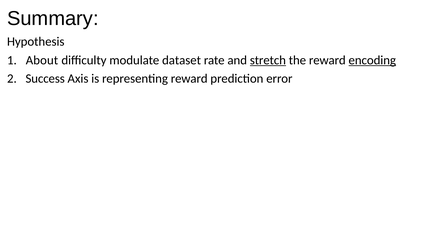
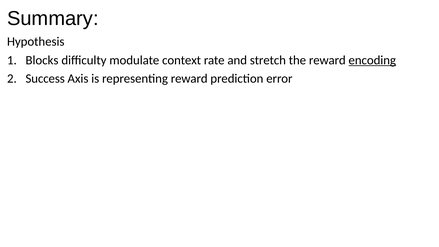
About: About -> Blocks (42, 60)
dataset: dataset -> context (182, 60)
stretch underline: present -> none (268, 60)
